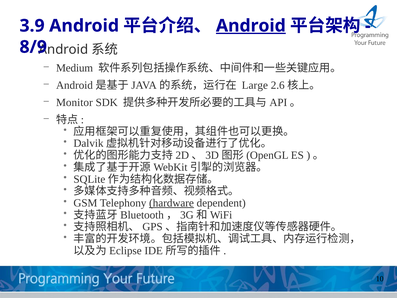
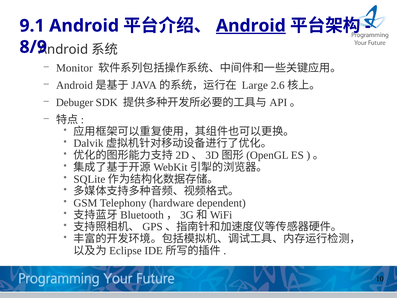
3.9: 3.9 -> 9.1 (32, 26)
Medium: Medium -> Monitor (74, 68)
Monitor: Monitor -> Debuger (75, 102)
hardware underline: present -> none (172, 203)
